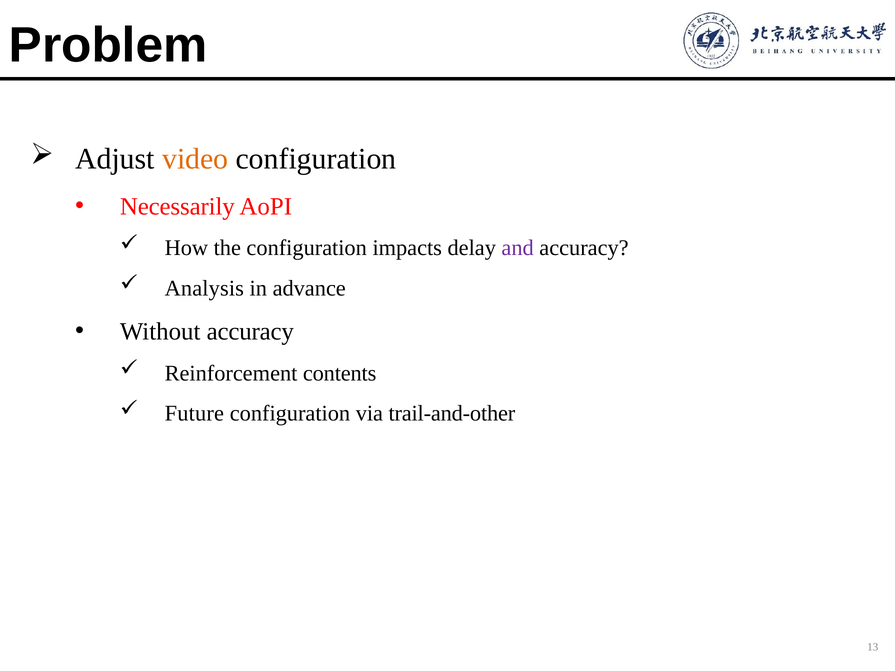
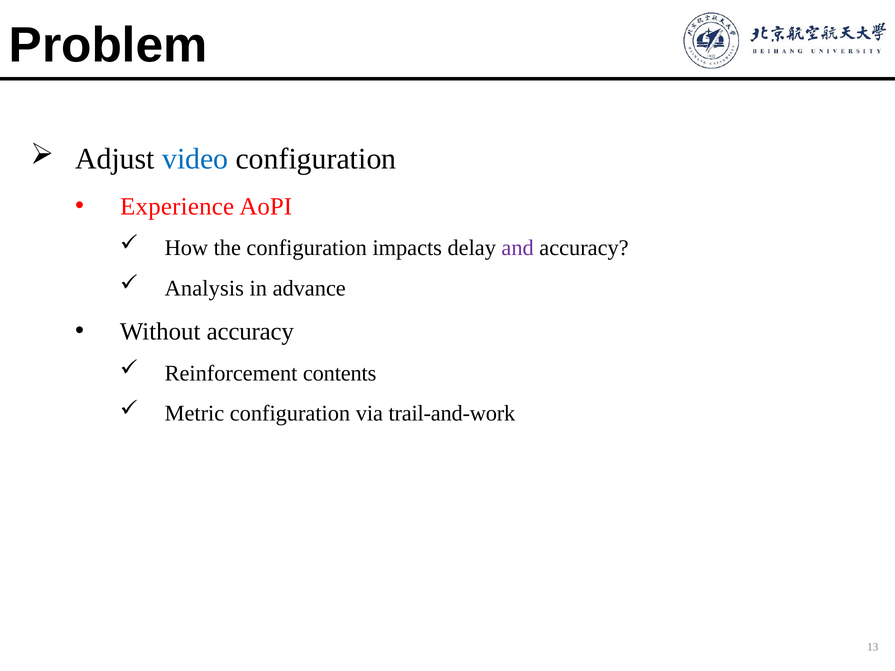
video colour: orange -> blue (195, 159)
Necessarily: Necessarily -> Experience (177, 207)
Future: Future -> Metric (194, 414)
trail-and-other: trail-and-other -> trail-and-work (452, 414)
